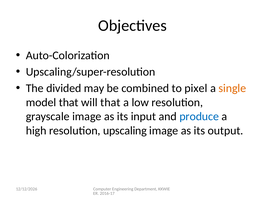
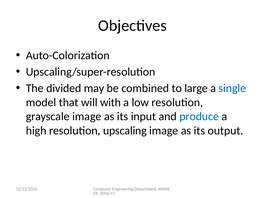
pixel: pixel -> large (196, 89)
single colour: orange -> blue (232, 89)
will that: that -> with (111, 103)
